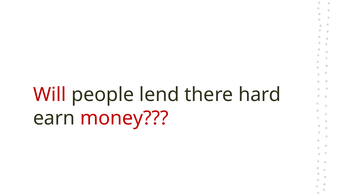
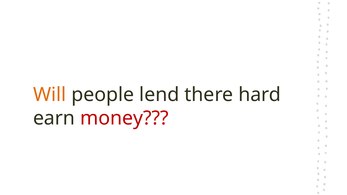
Will colour: red -> orange (50, 95)
